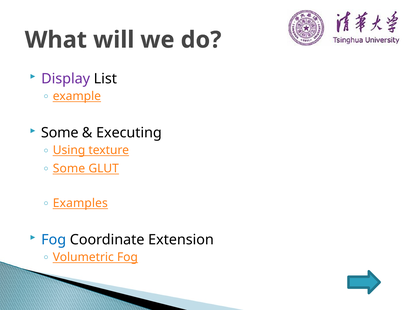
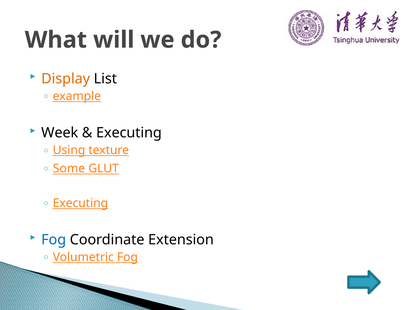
Display colour: purple -> orange (66, 79)
Some: Some -> Week (60, 133)
Examples: Examples -> Executing (80, 203)
